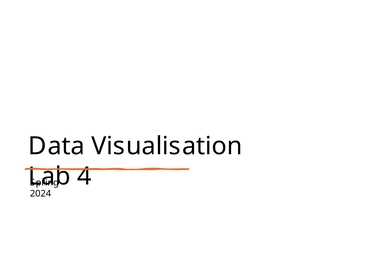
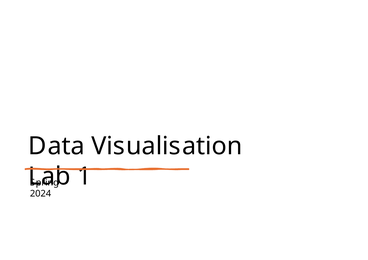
4: 4 -> 1 (84, 176)
